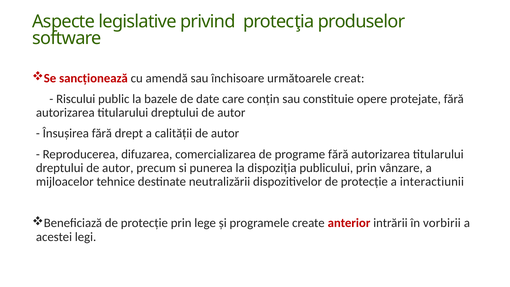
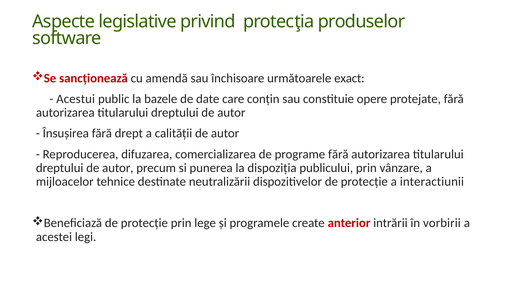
creat: creat -> exact (349, 78)
Riscului: Riscului -> Acestui (76, 99)
